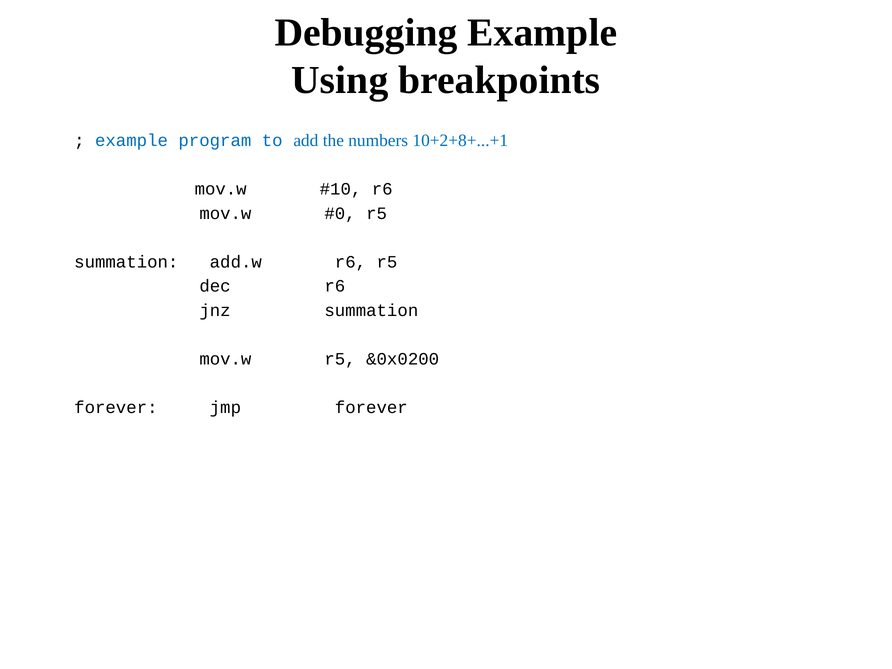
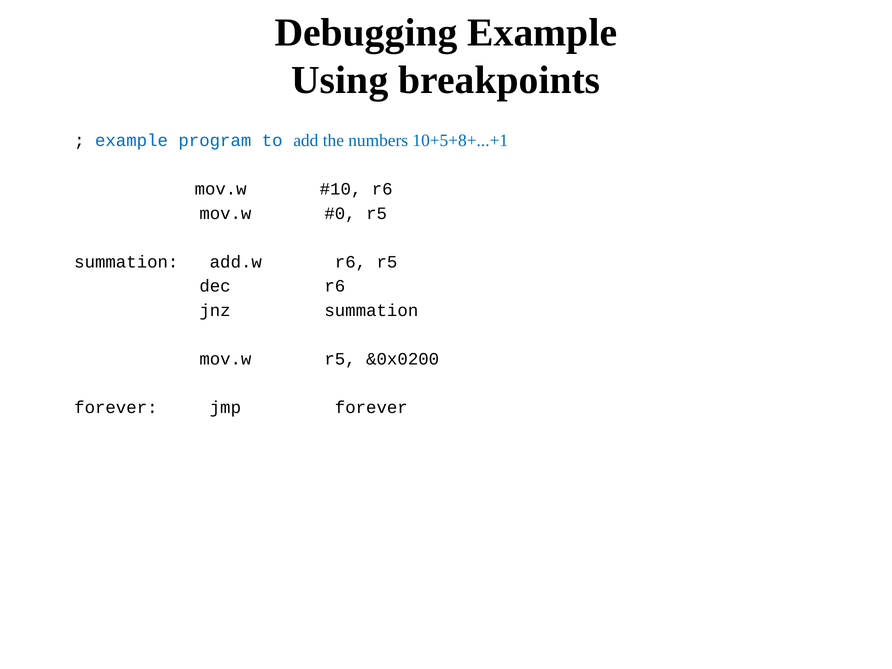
10+2+8+...+1: 10+2+8+...+1 -> 10+5+8+...+1 (460, 140)
